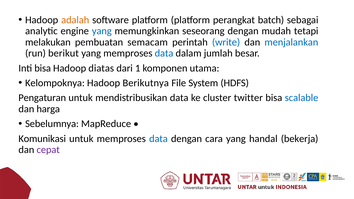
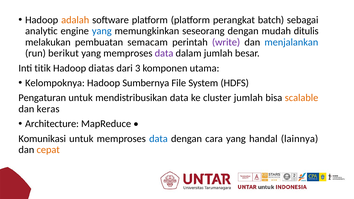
tetapi: tetapi -> ditulis (306, 31)
write colour: blue -> purple (226, 42)
data colour: blue -> purple (164, 53)
Inti bisa: bisa -> titik (43, 68)
1: 1 -> 3 (138, 68)
Berikutnya: Berikutnya -> Sumbernya (146, 83)
cluster twitter: twitter -> jumlah (248, 98)
scalable colour: blue -> orange (302, 98)
harga: harga -> keras (48, 109)
Sebelumnya: Sebelumnya -> Architecture (52, 124)
bekerja: bekerja -> lainnya (300, 139)
cepat colour: purple -> orange (48, 150)
